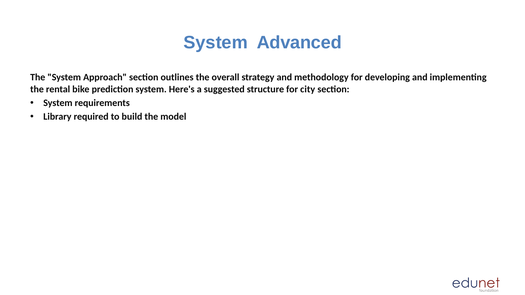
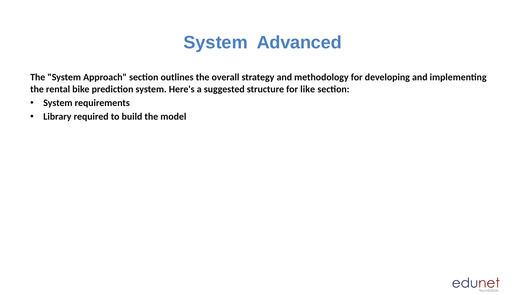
city: city -> like (308, 89)
